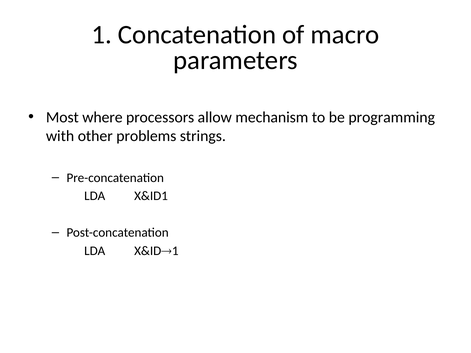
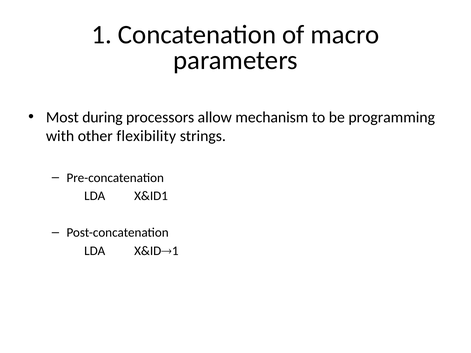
where: where -> during (102, 117)
problems: problems -> flexibility (146, 136)
